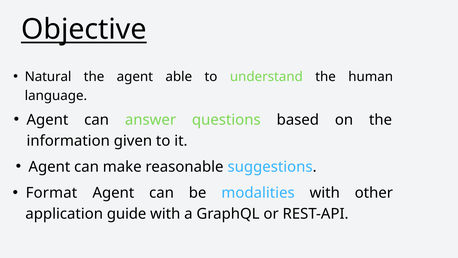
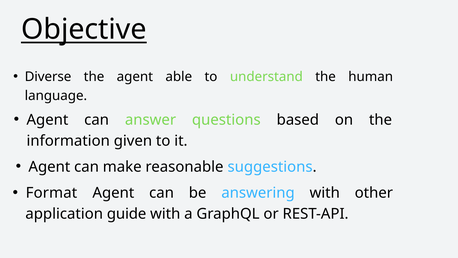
Natural: Natural -> Diverse (48, 77)
modalities: modalities -> answering (258, 193)
